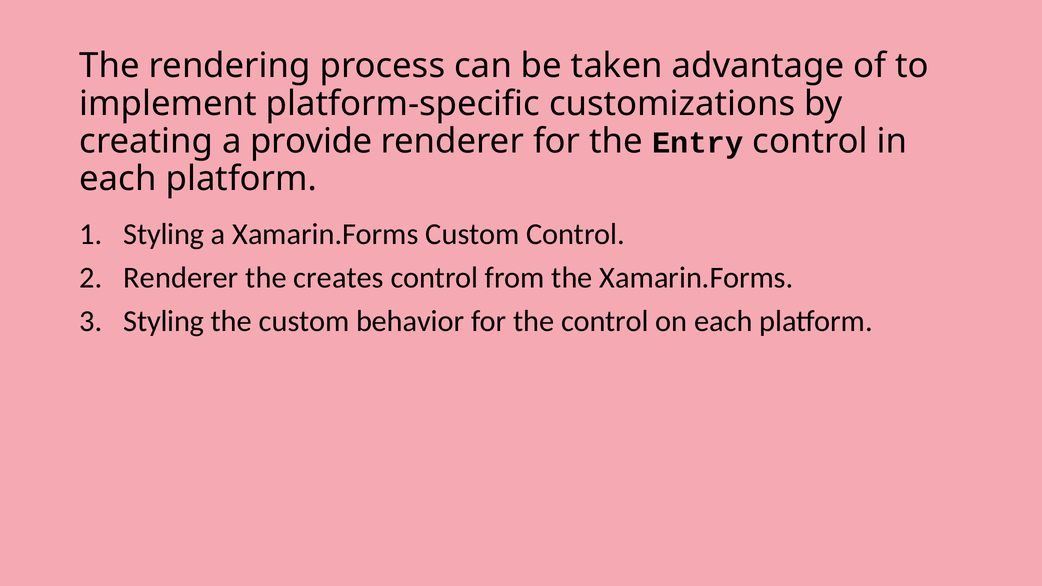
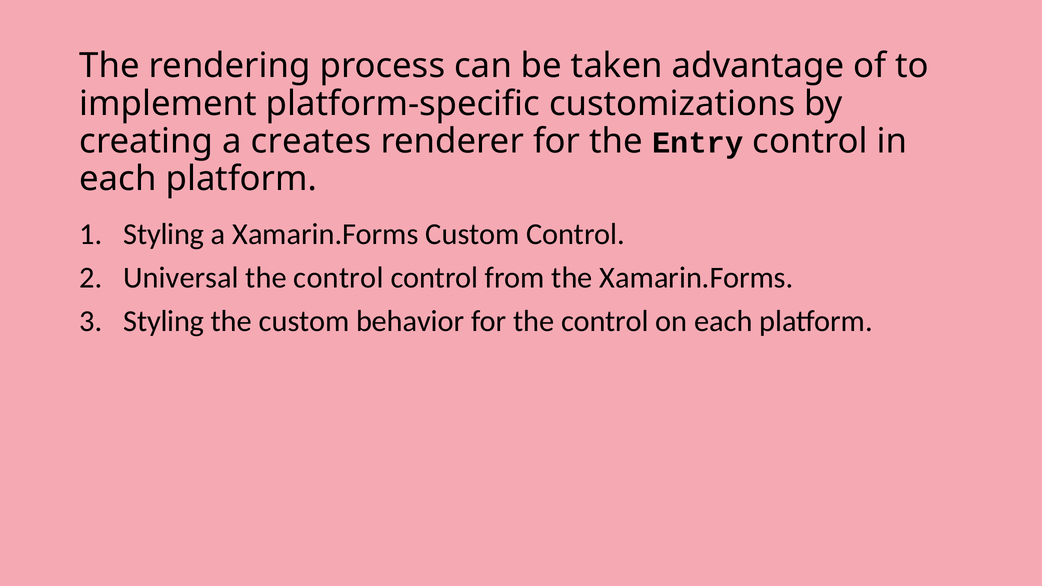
provide: provide -> creates (311, 141)
Renderer: Renderer -> Universal (181, 278)
creates: creates -> control (338, 278)
